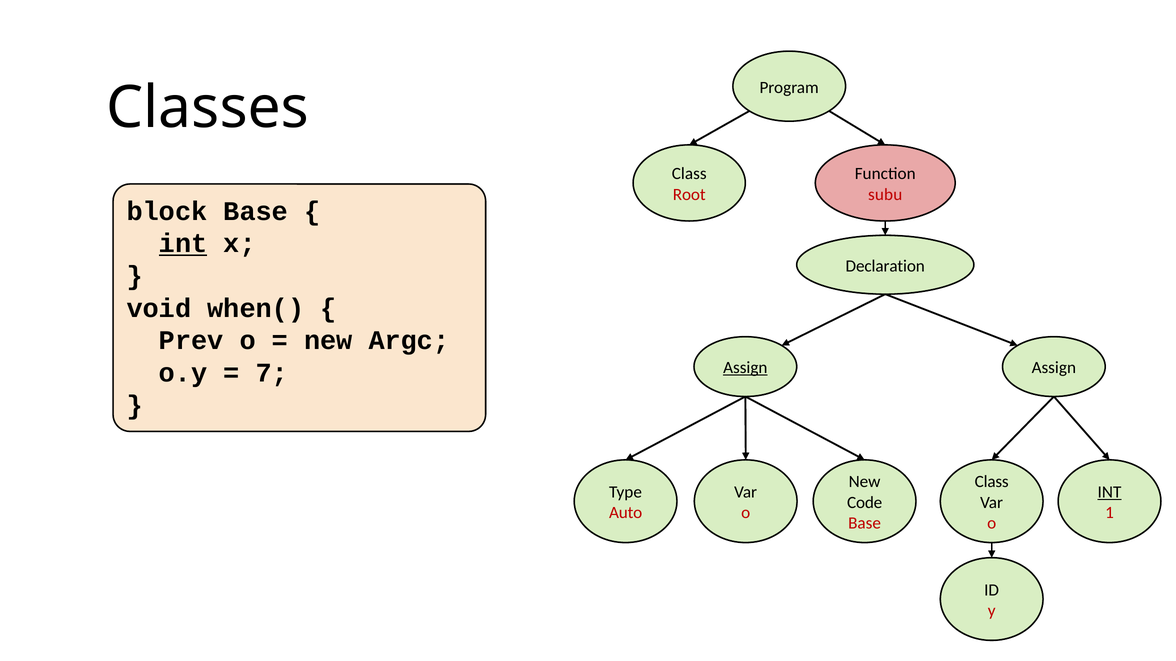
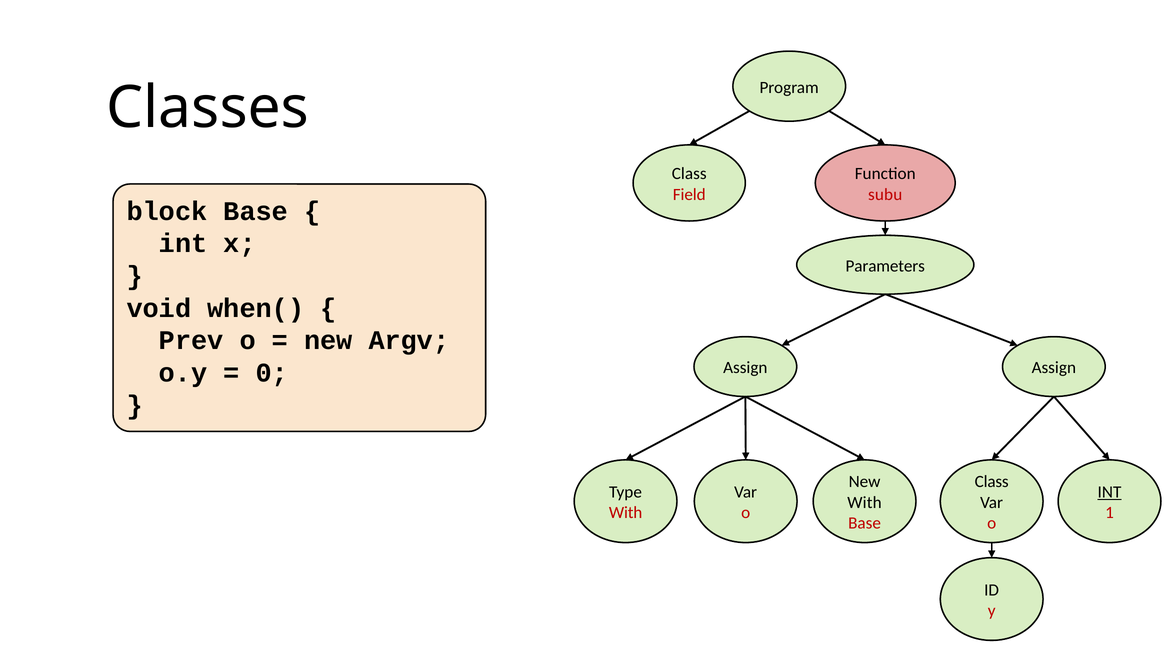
Root: Root -> Field (689, 195)
int underline: present -> none (183, 244)
Declaration: Declaration -> Parameters (885, 266)
Argc: Argc -> Argv (409, 341)
Assign underline: present -> none (745, 368)
7: 7 -> 0 (272, 373)
Code: Code -> With (864, 503)
Auto: Auto -> With (626, 513)
